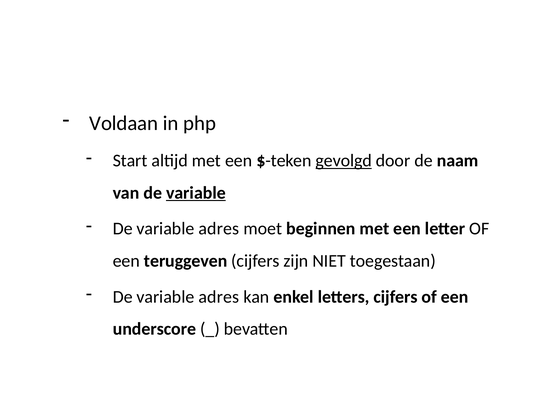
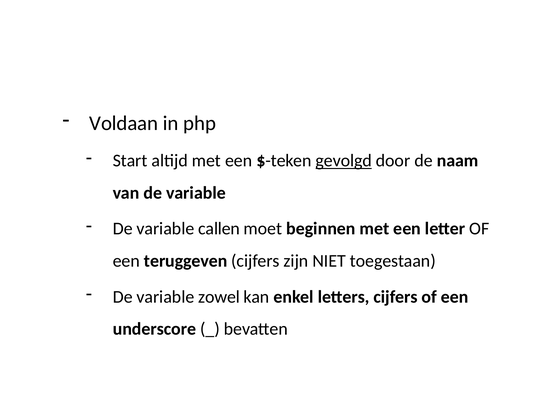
variable underline: present -> none (196, 193)
adres: adres -> callen (219, 229)
adres: adres -> zowel (219, 297)
